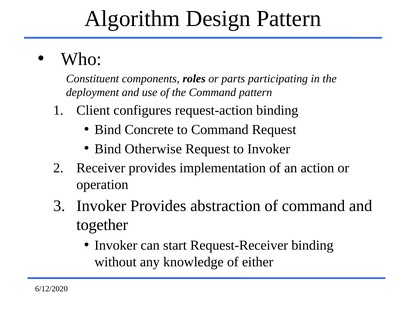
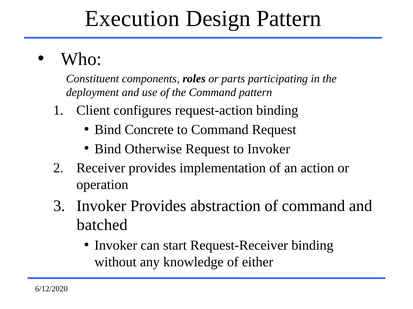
Algorithm: Algorithm -> Execution (132, 19)
together: together -> batched (102, 226)
